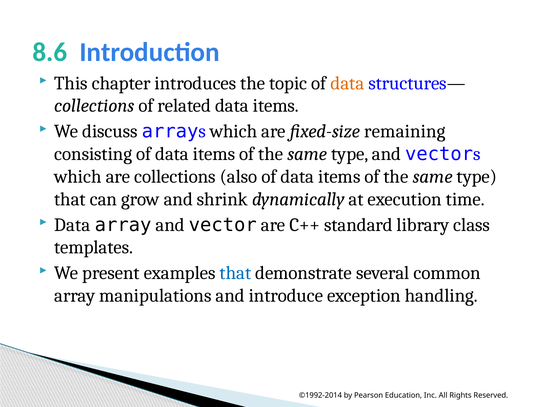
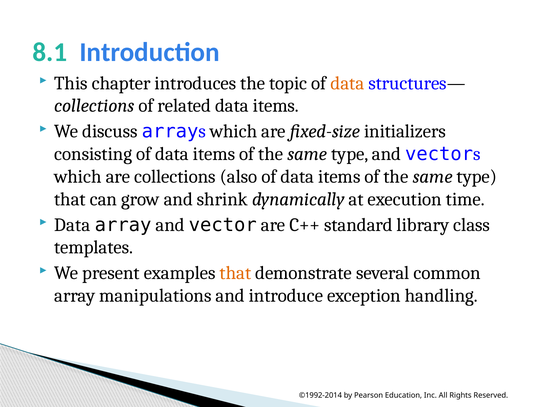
8.6: 8.6 -> 8.1 (50, 52)
remaining: remaining -> initializers (405, 131)
that colour: blue -> orange (235, 273)
